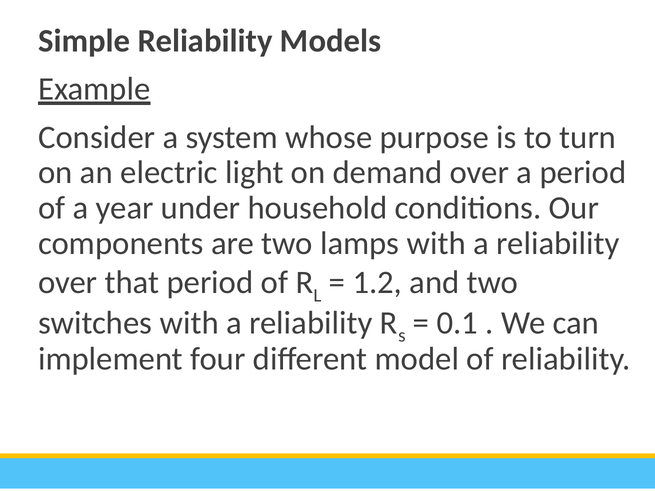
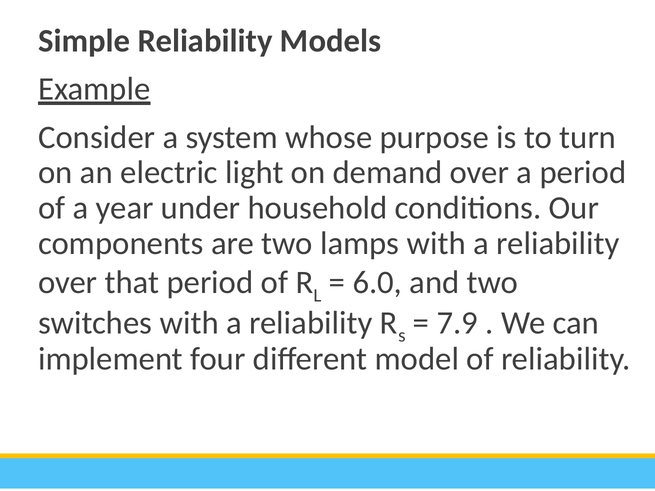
1.2: 1.2 -> 6.0 (377, 283)
0.1: 0.1 -> 7.9 (457, 323)
